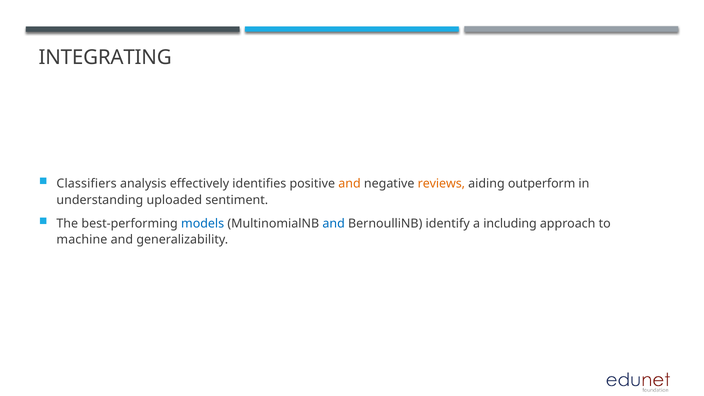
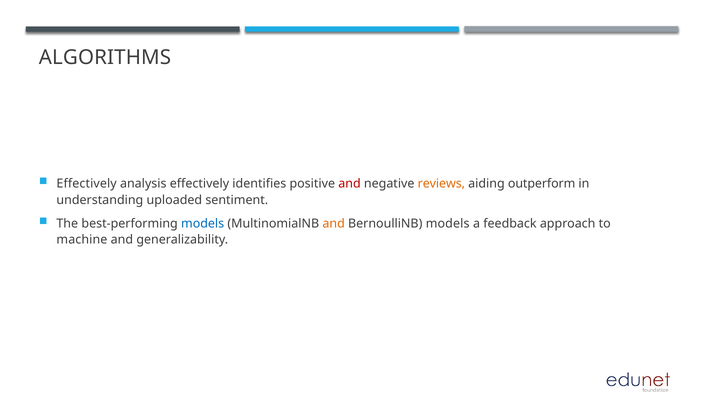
INTEGRATING: INTEGRATING -> ALGORITHMS (105, 58)
Classifiers: Classifiers -> Effectively (87, 184)
and colour: orange -> red (350, 184)
and colour: blue -> orange (334, 223)
BernoulliNB identify: identify -> models (448, 223)
including: including -> feedback (510, 223)
